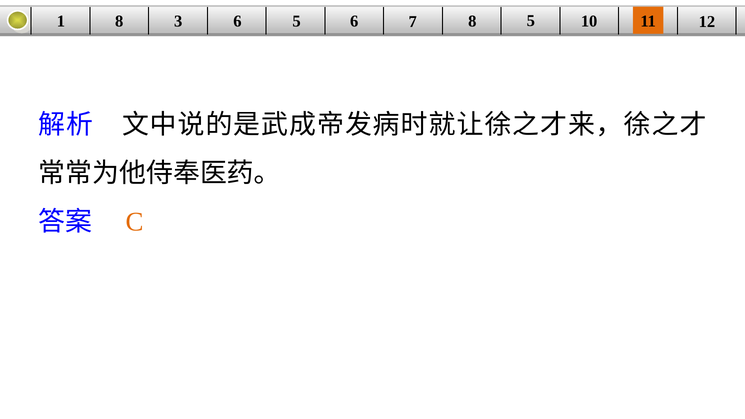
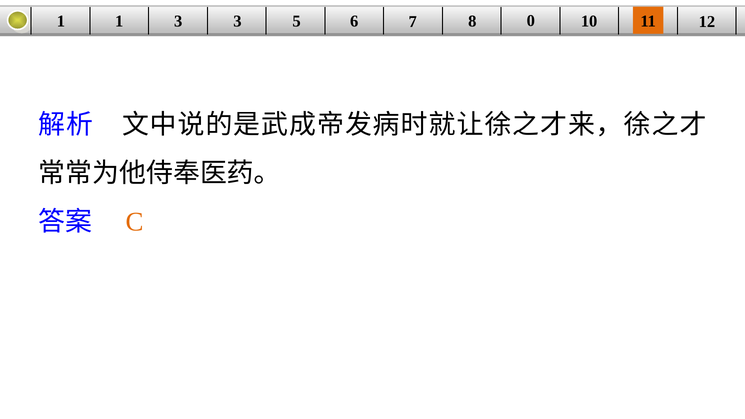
1 8: 8 -> 1 (119, 21)
3 6: 6 -> 3 (237, 21)
8 5: 5 -> 0 (531, 21)
